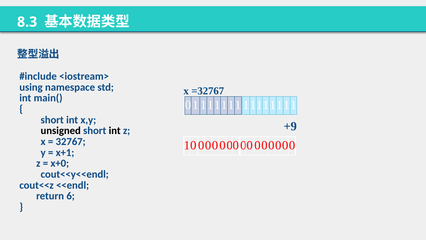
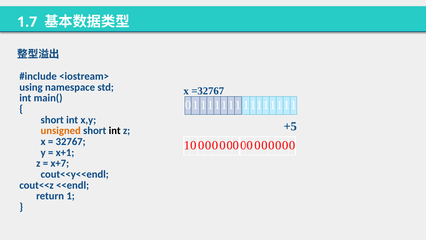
8.3: 8.3 -> 1.7 (27, 22)
+9: +9 -> +5 (290, 126)
unsigned colour: black -> orange (61, 131)
x+0: x+0 -> x+7 (60, 163)
6: 6 -> 1 (71, 196)
